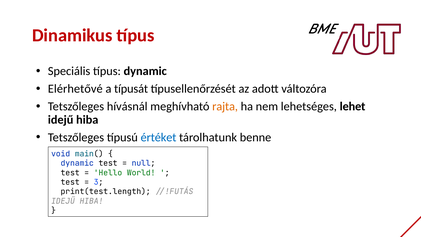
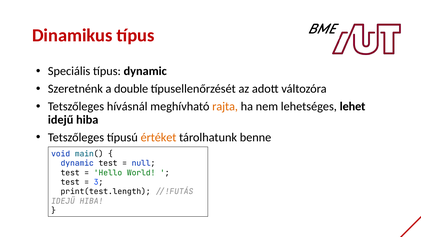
Elérhetővé: Elérhetővé -> Szeretnénk (75, 89)
típusát: típusát -> double (131, 89)
értéket colour: blue -> orange (158, 137)
